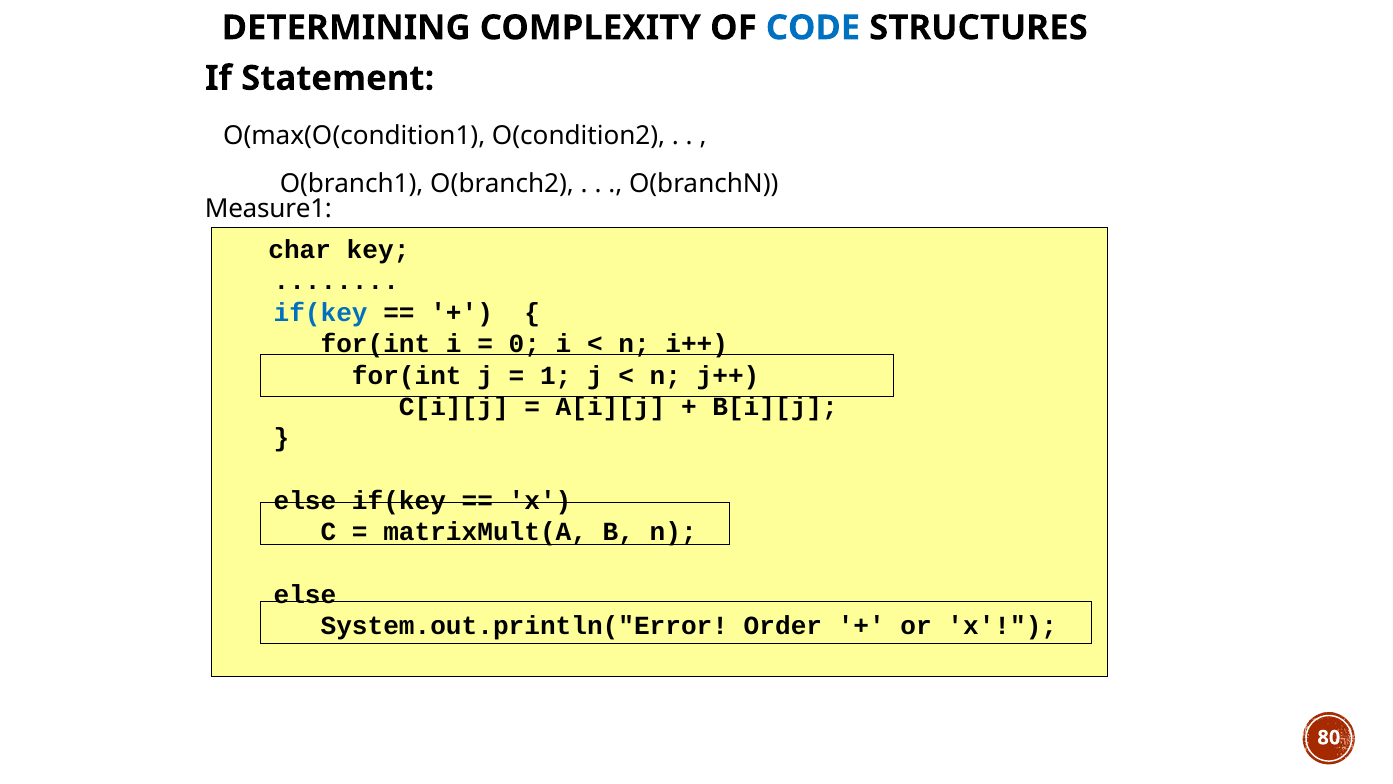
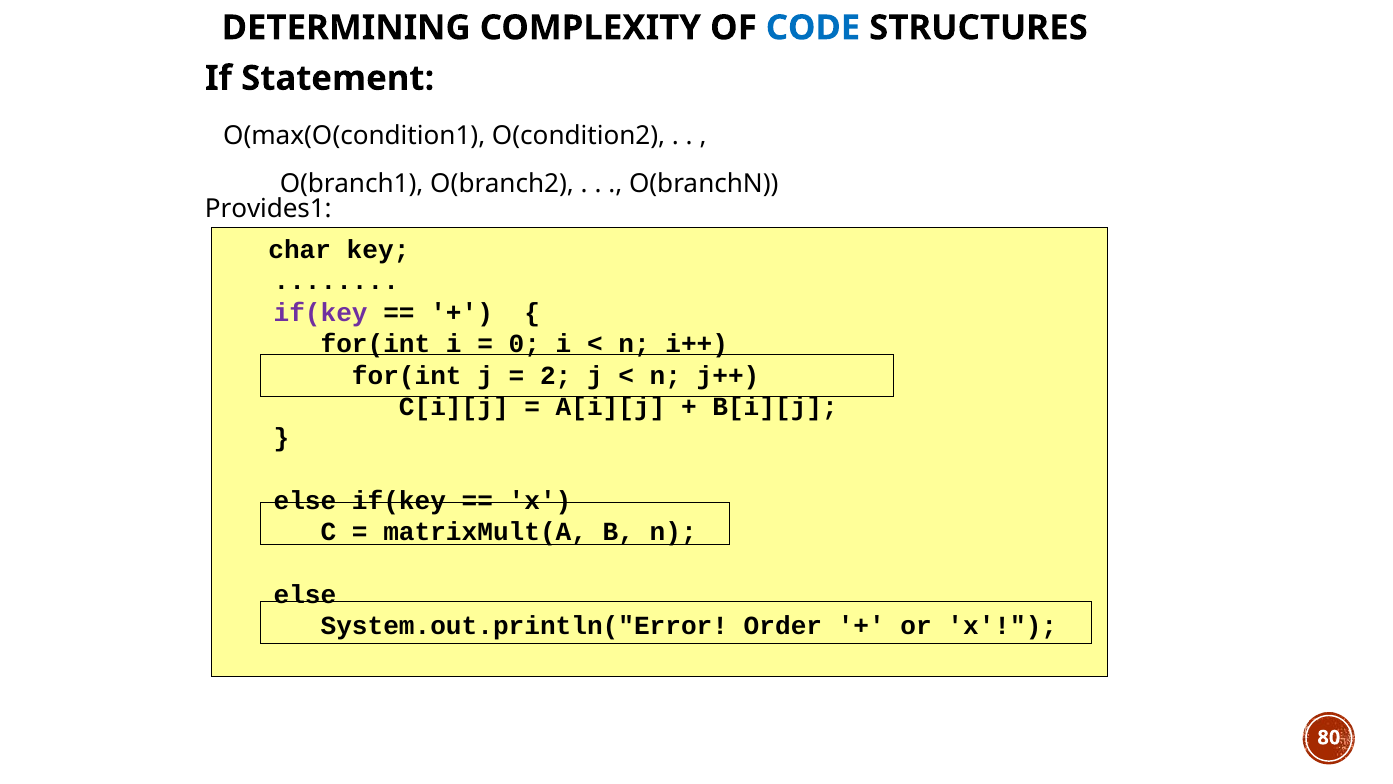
Measure1: Measure1 -> Provides1 (268, 209)
if(key colour: blue -> purple (321, 313)
1: 1 -> 2 (556, 375)
